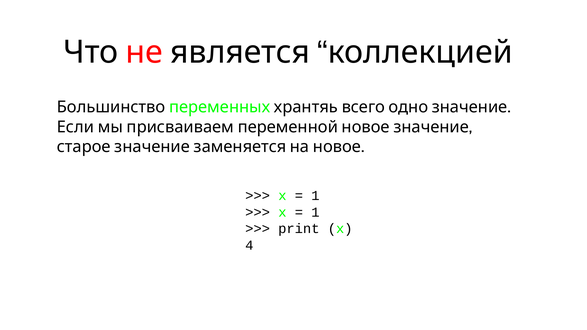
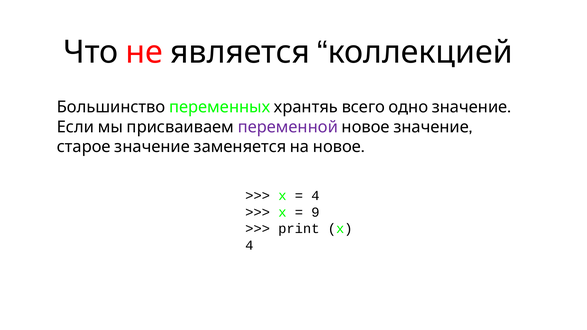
переменной colour: black -> purple (288, 127)
1: 1 -> 4 (315, 196)
1: 1 -> 9 (315, 212)
